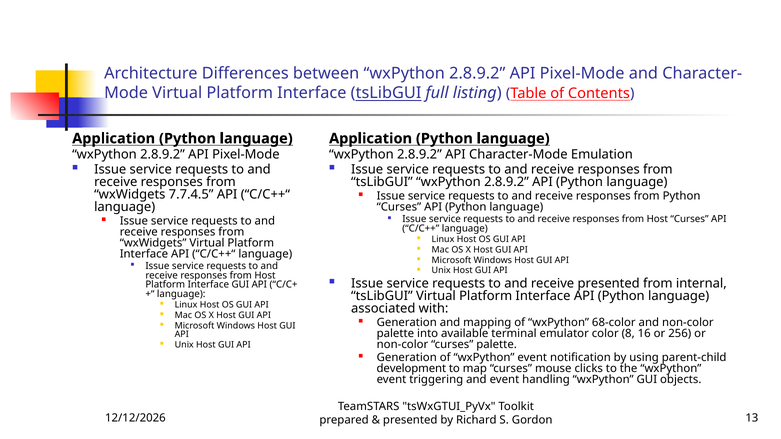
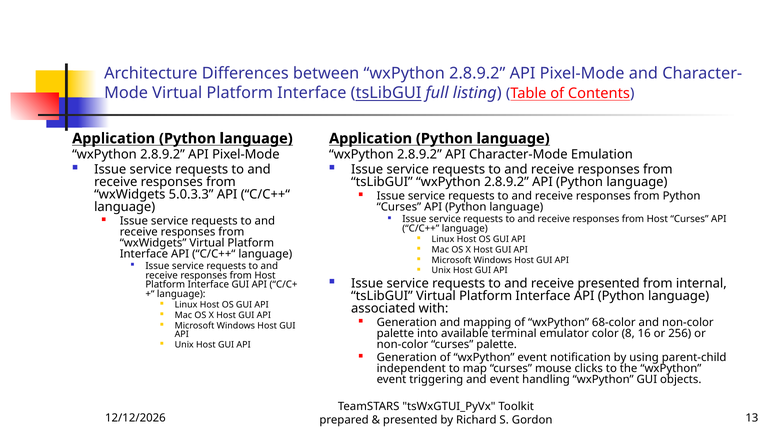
7.7.4.5: 7.7.4.5 -> 5.0.3.3 (191, 195)
development: development -> independent (411, 369)
